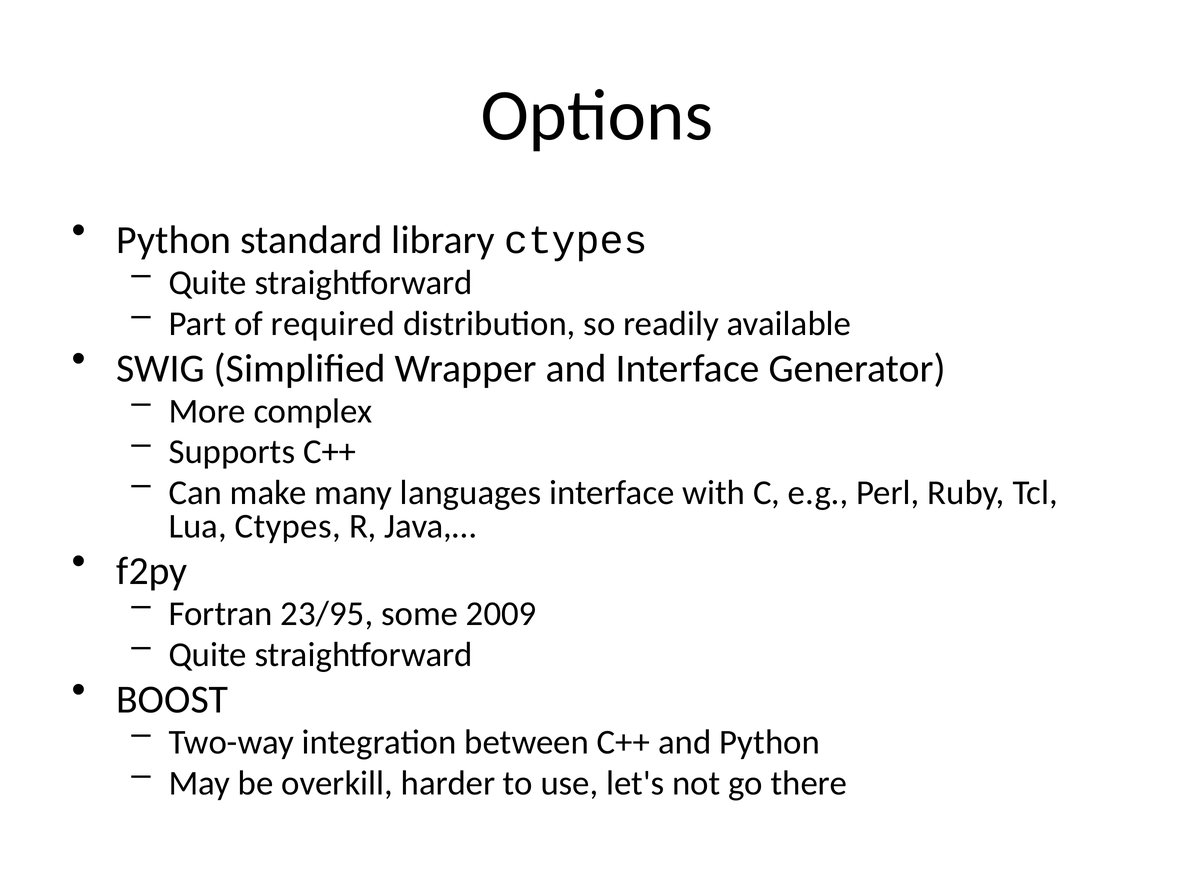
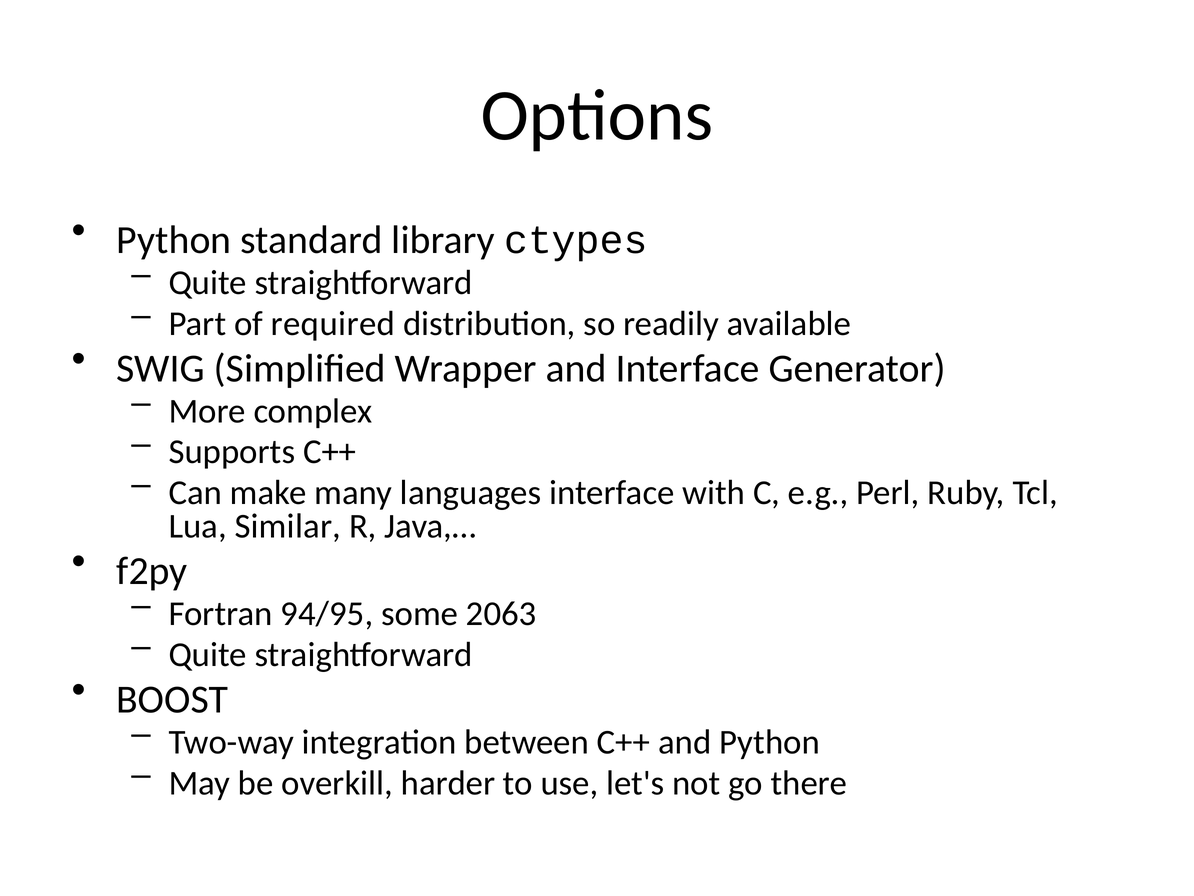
Lua Ctypes: Ctypes -> Similar (288, 526)
23/95: 23/95 -> 94/95 (327, 614)
2009: 2009 -> 2063 (501, 614)
